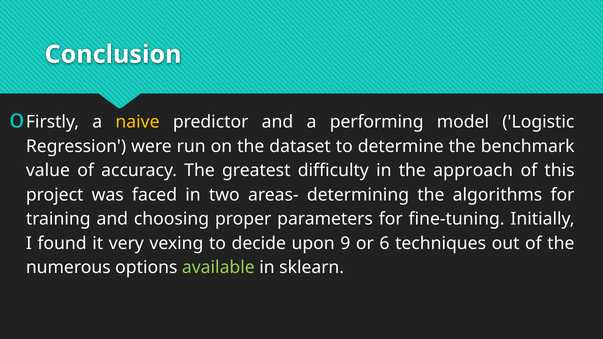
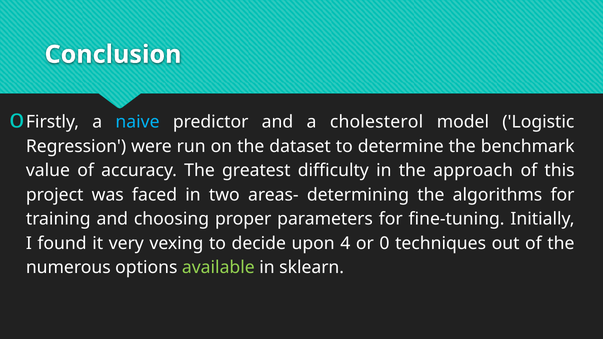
naive colour: yellow -> light blue (138, 122)
performing: performing -> cholesterol (377, 122)
9: 9 -> 4 (345, 243)
6: 6 -> 0 (385, 243)
